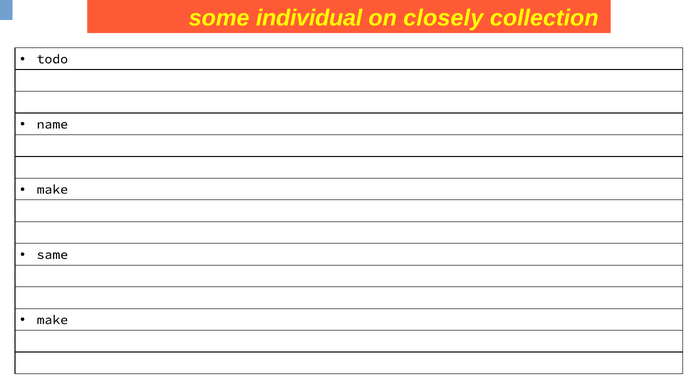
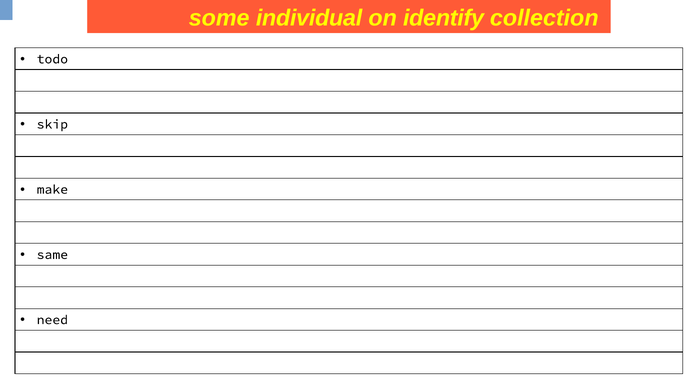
closely: closely -> identify (444, 18)
name: name -> skip (52, 124)
make: make -> need (52, 320)
